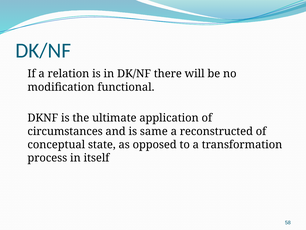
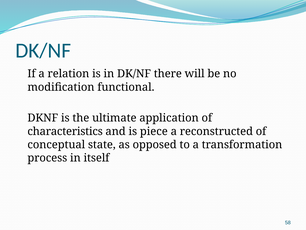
circumstances: circumstances -> characteristics (65, 131)
same: same -> piece (154, 131)
